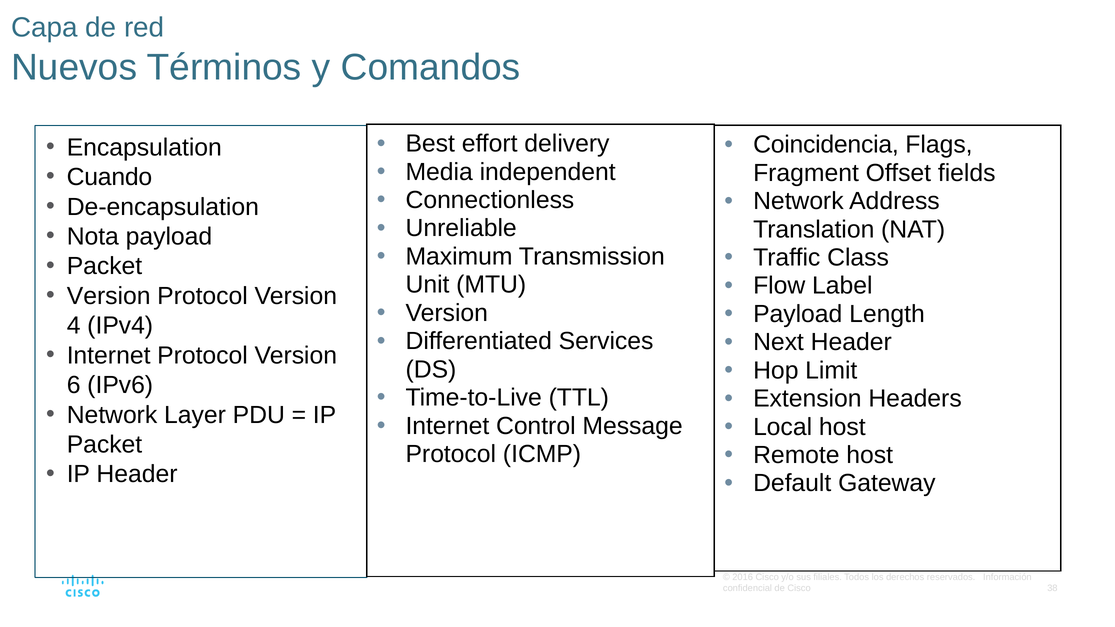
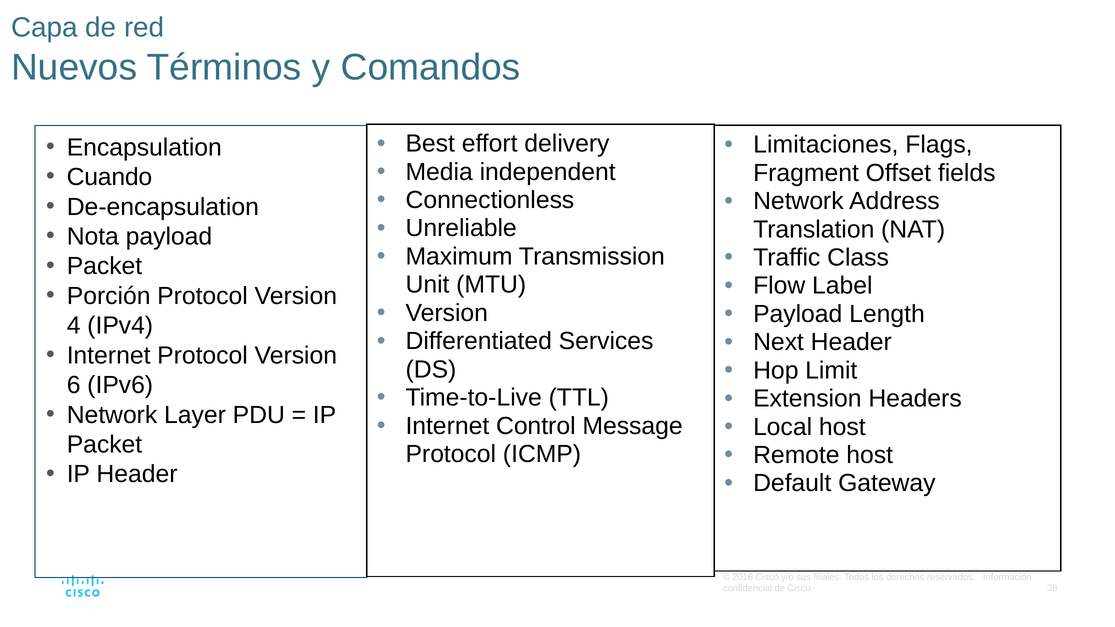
Coincidencia: Coincidencia -> Limitaciones (826, 145)
Version: Version -> Porción (109, 296)
